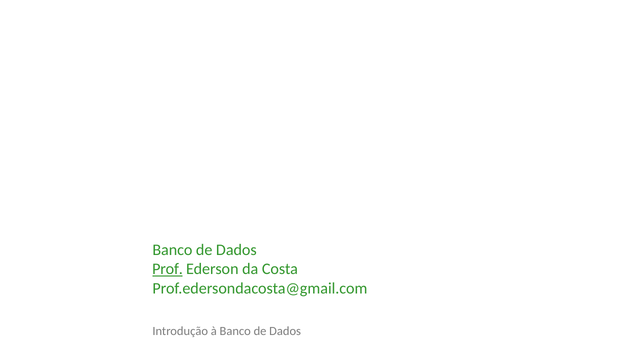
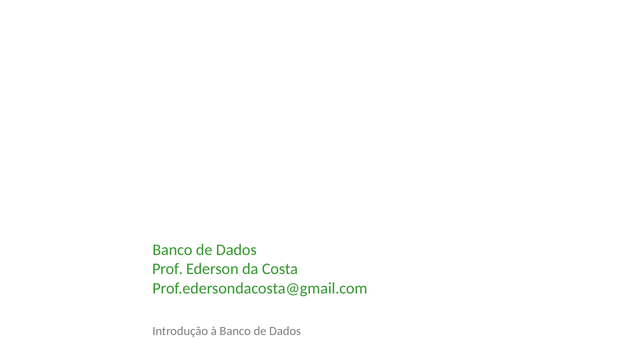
Prof underline: present -> none (167, 270)
